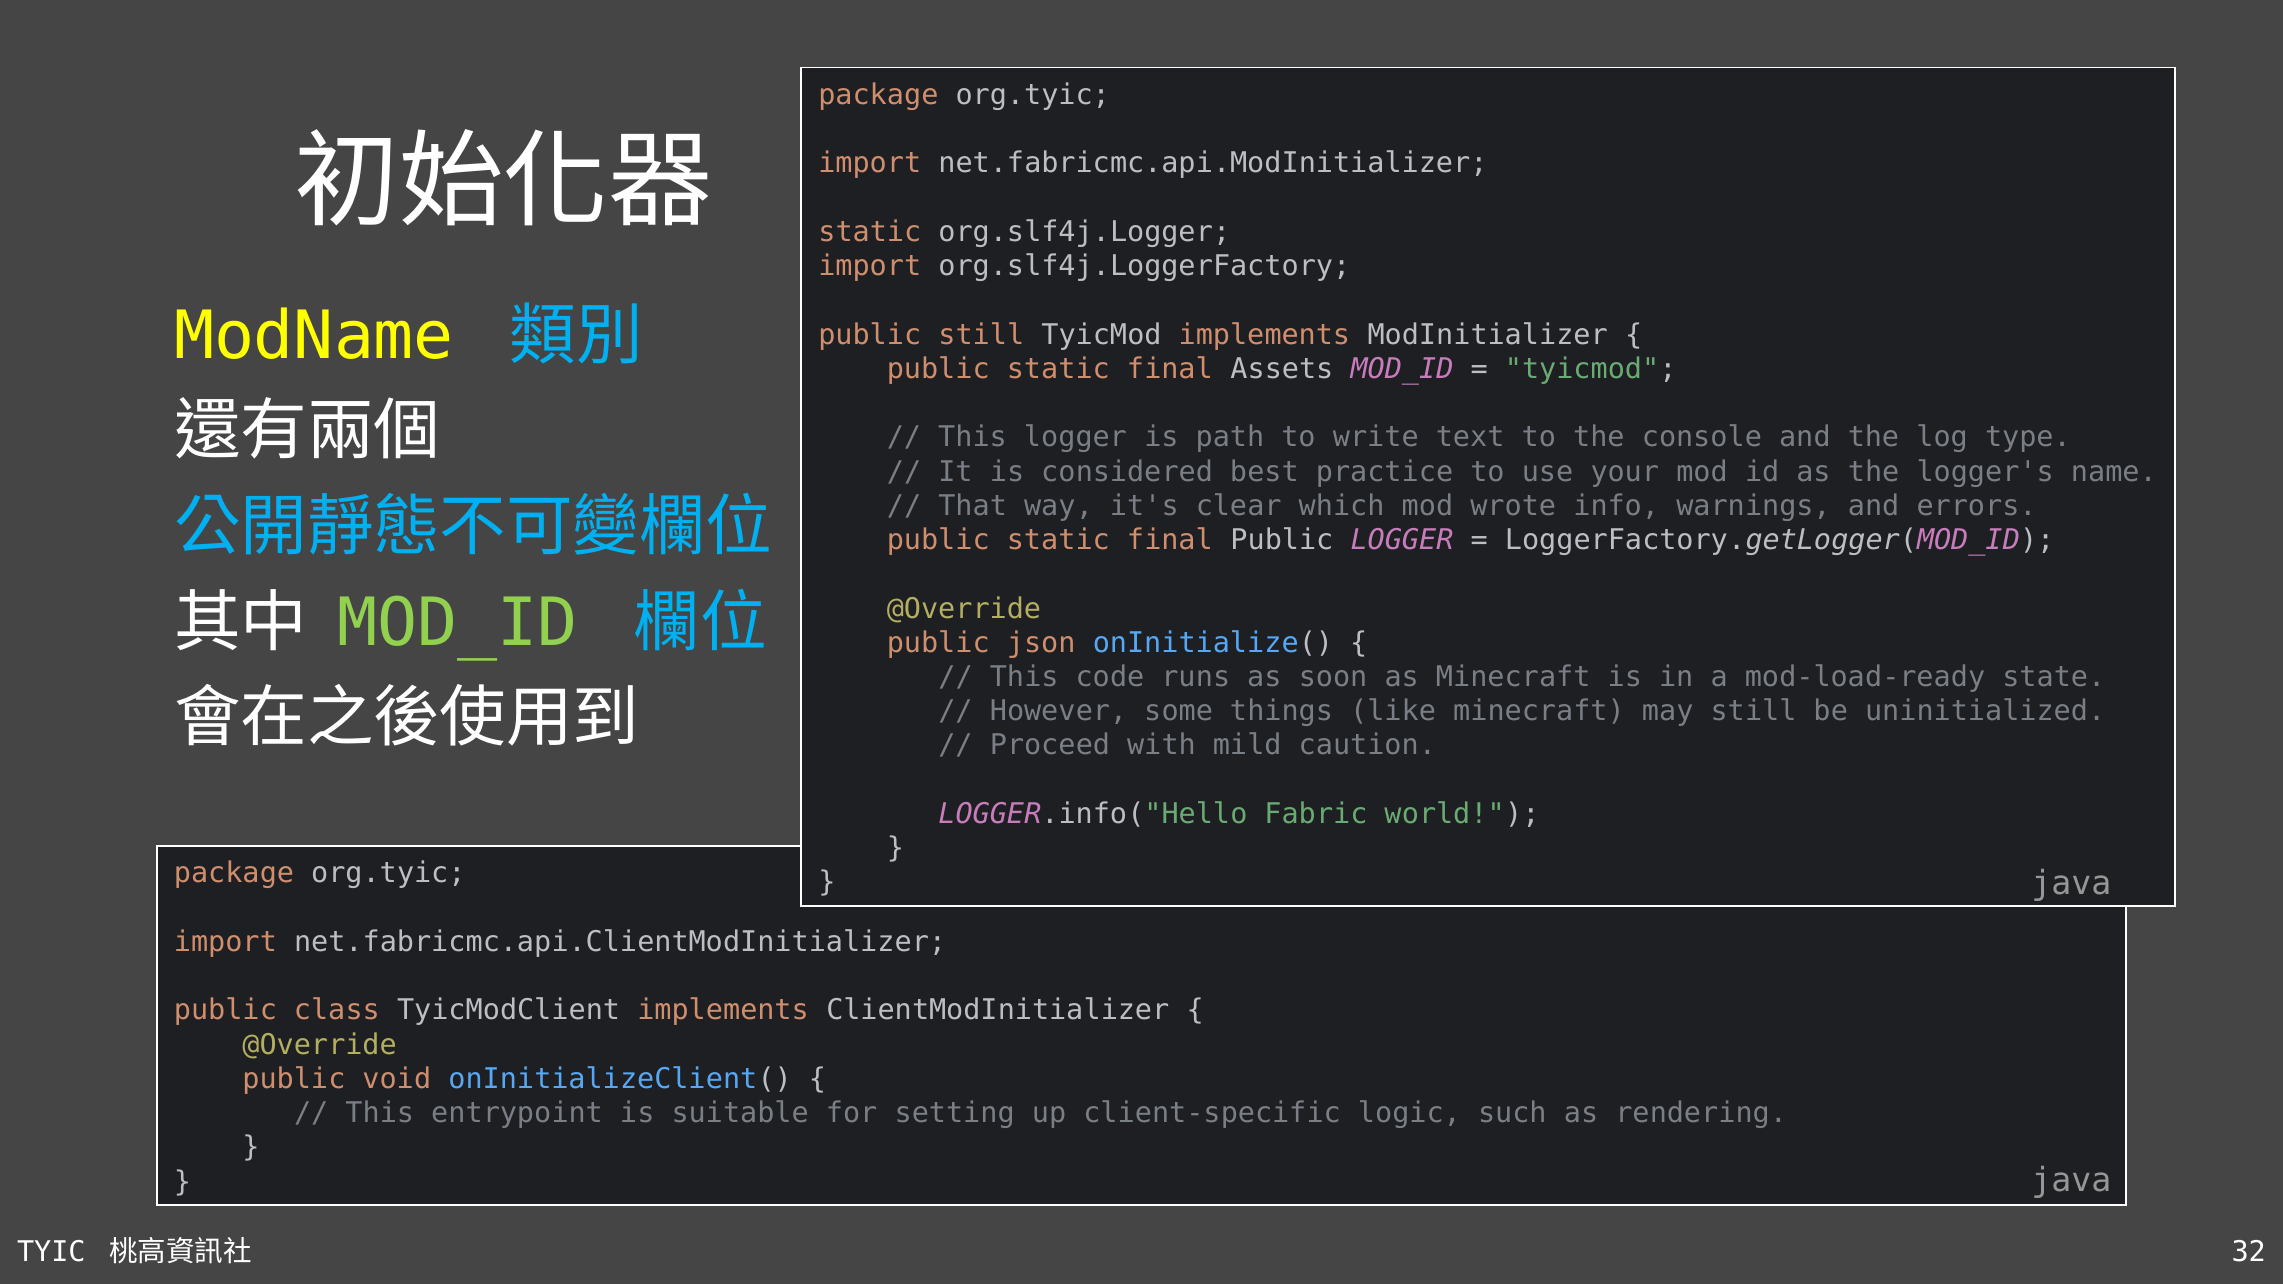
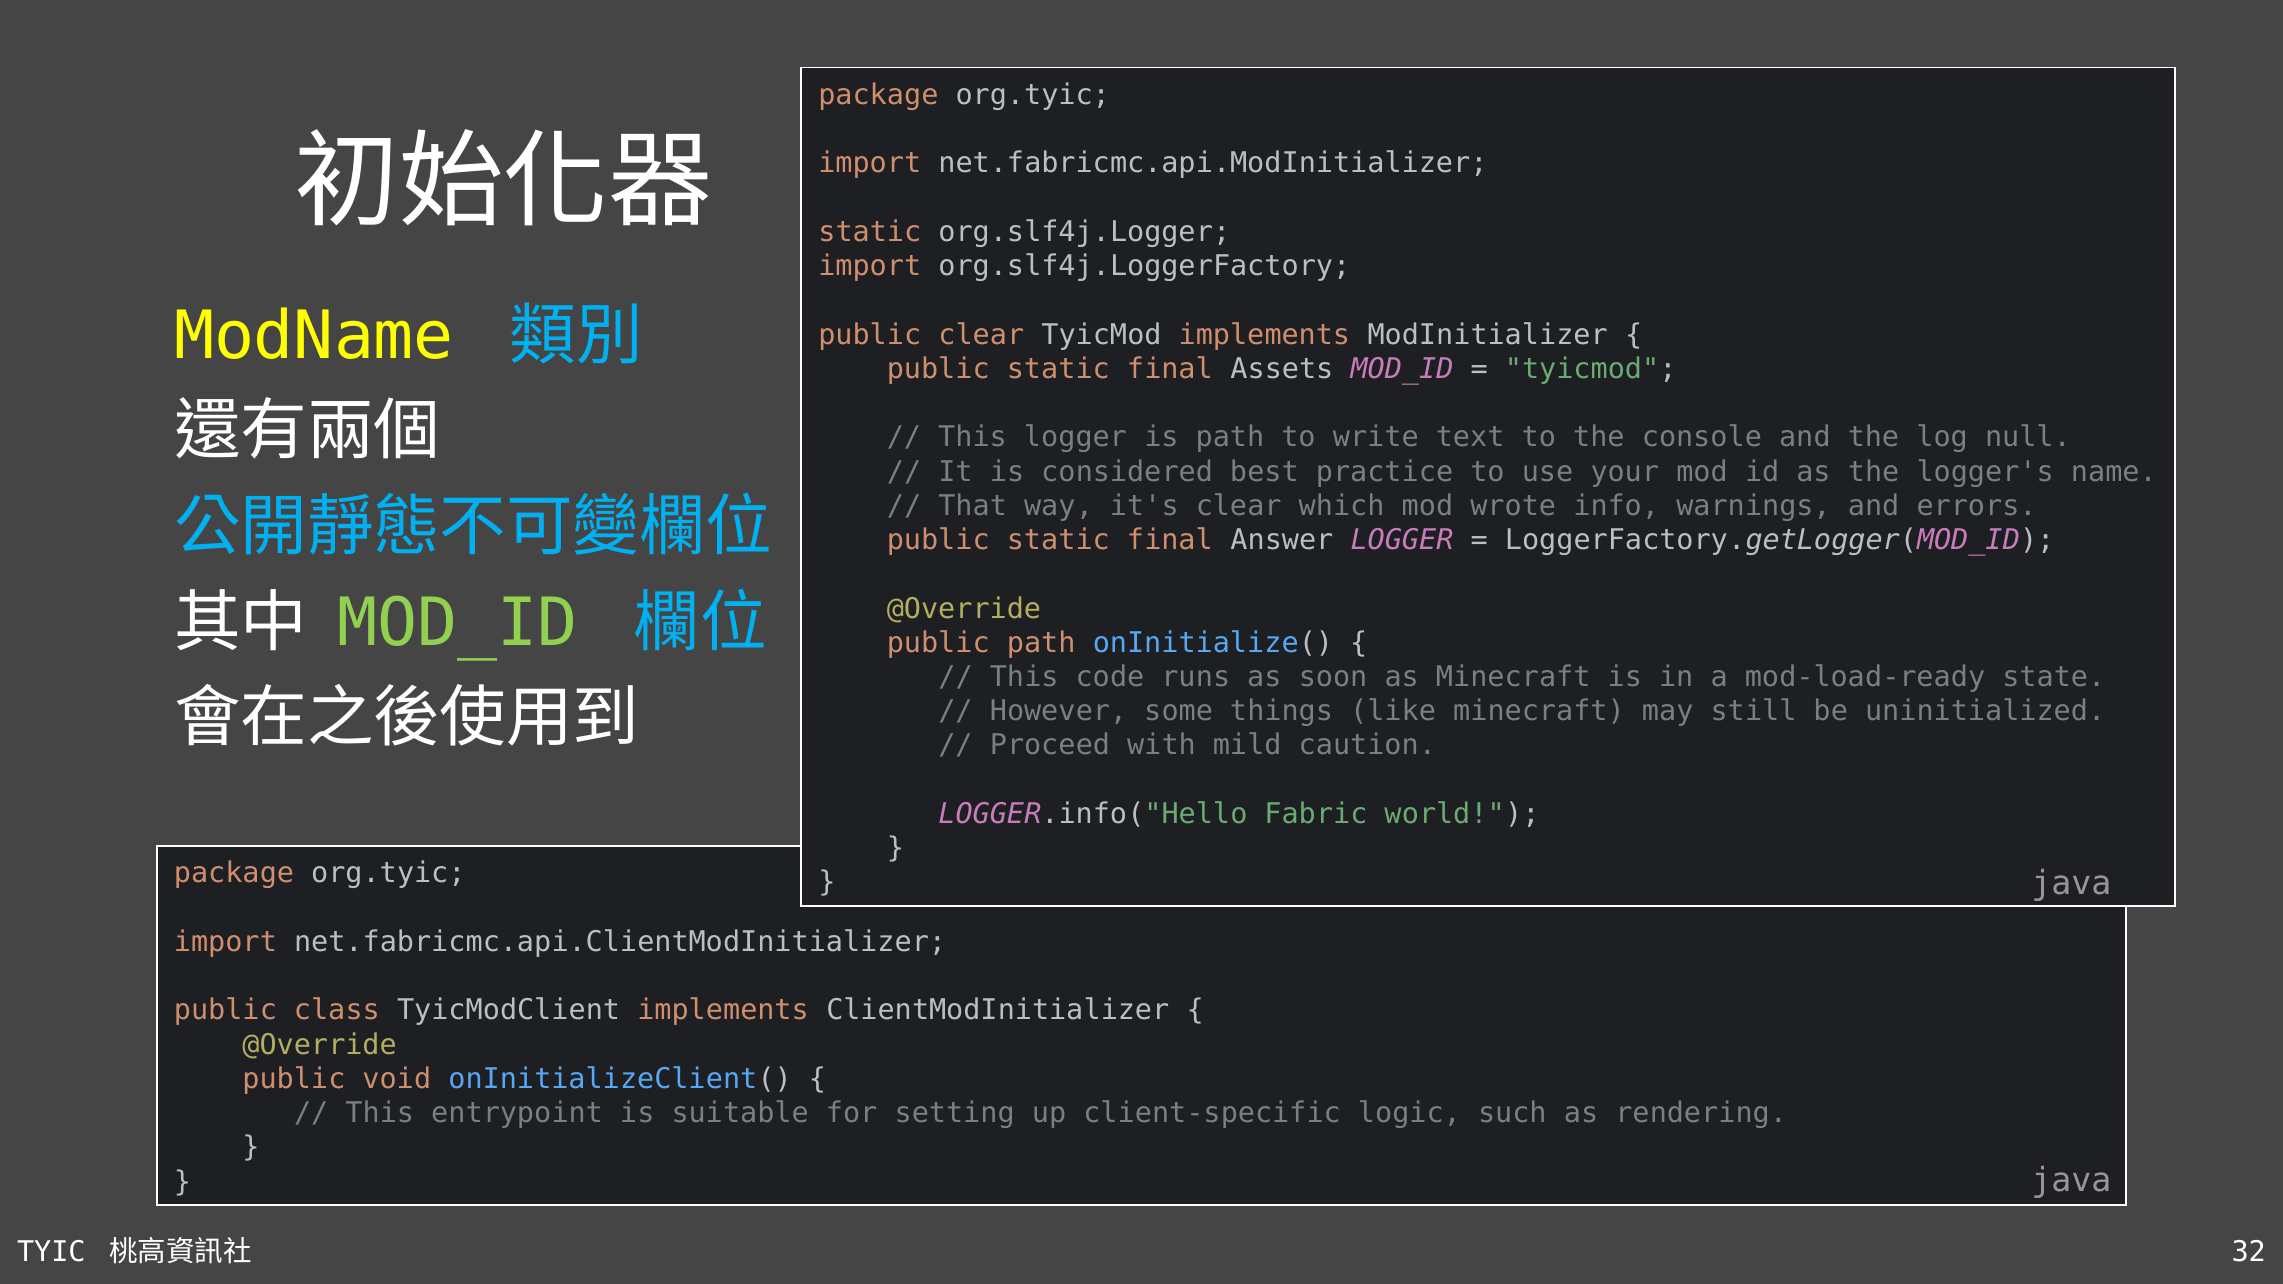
public still: still -> clear (981, 335)
type: type -> null (2028, 437)
final Public: Public -> Answer (1282, 540)
public json: json -> path (1041, 643)
